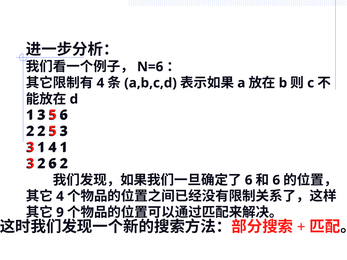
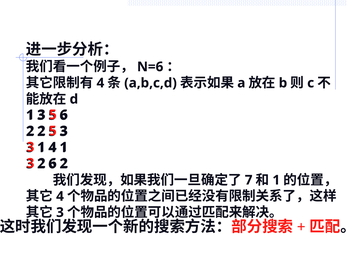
6: 6 -> 7 (249, 180)
6: 6 -> 1 (276, 180)
9: 9 -> 3 (60, 213)
